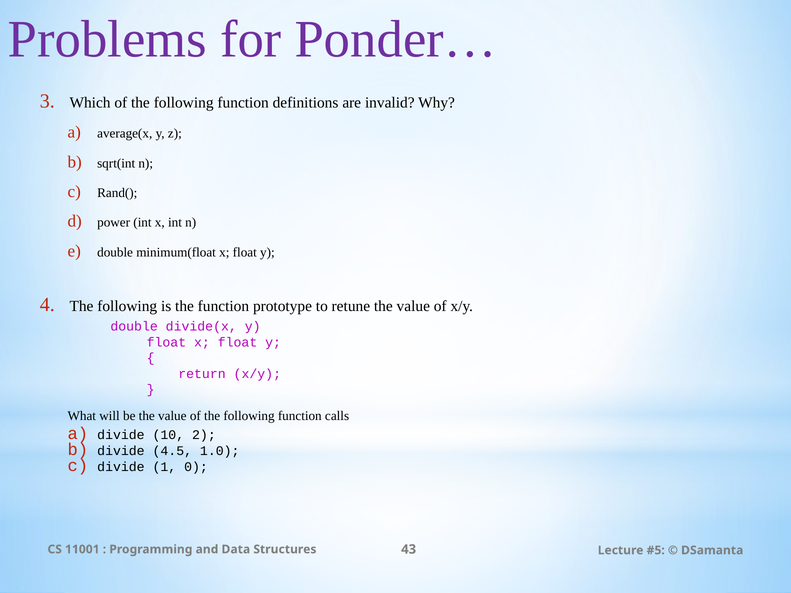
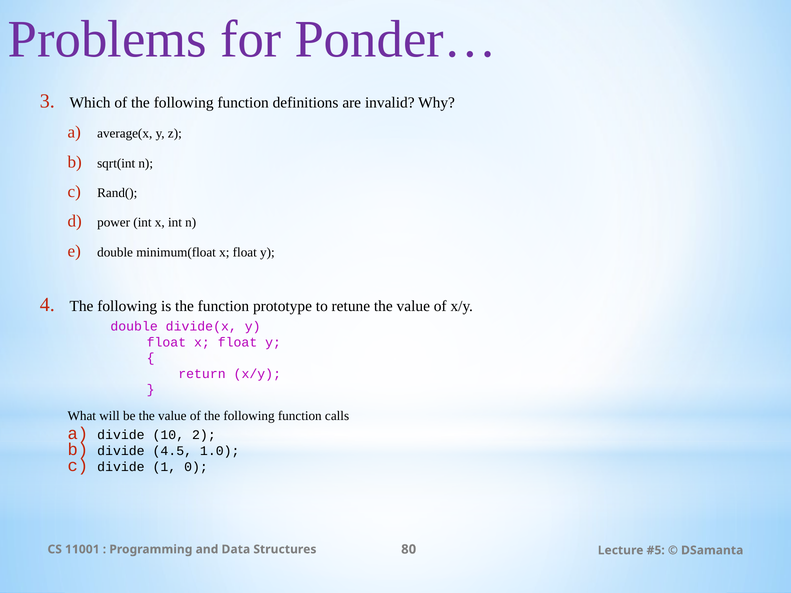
43: 43 -> 80 (409, 550)
